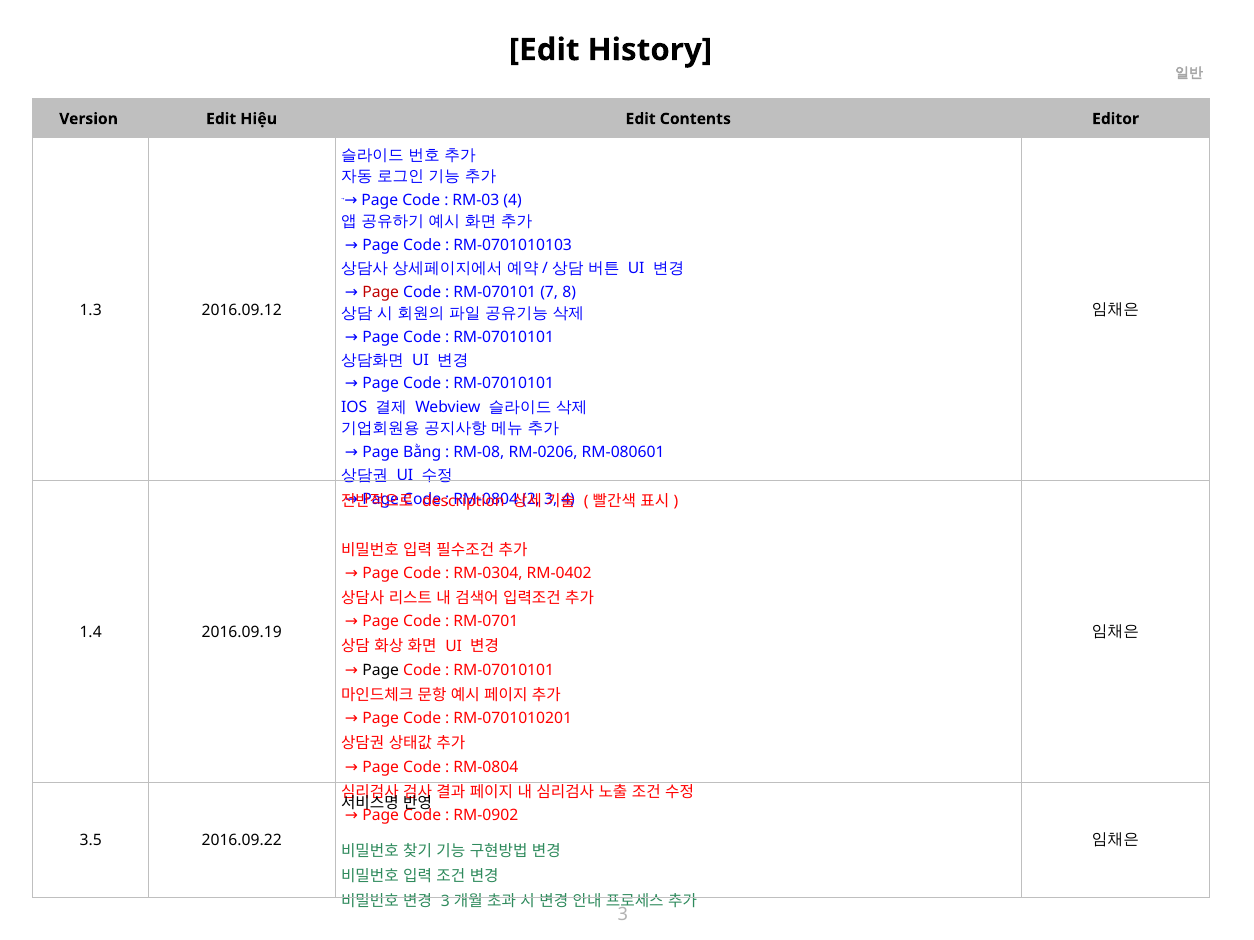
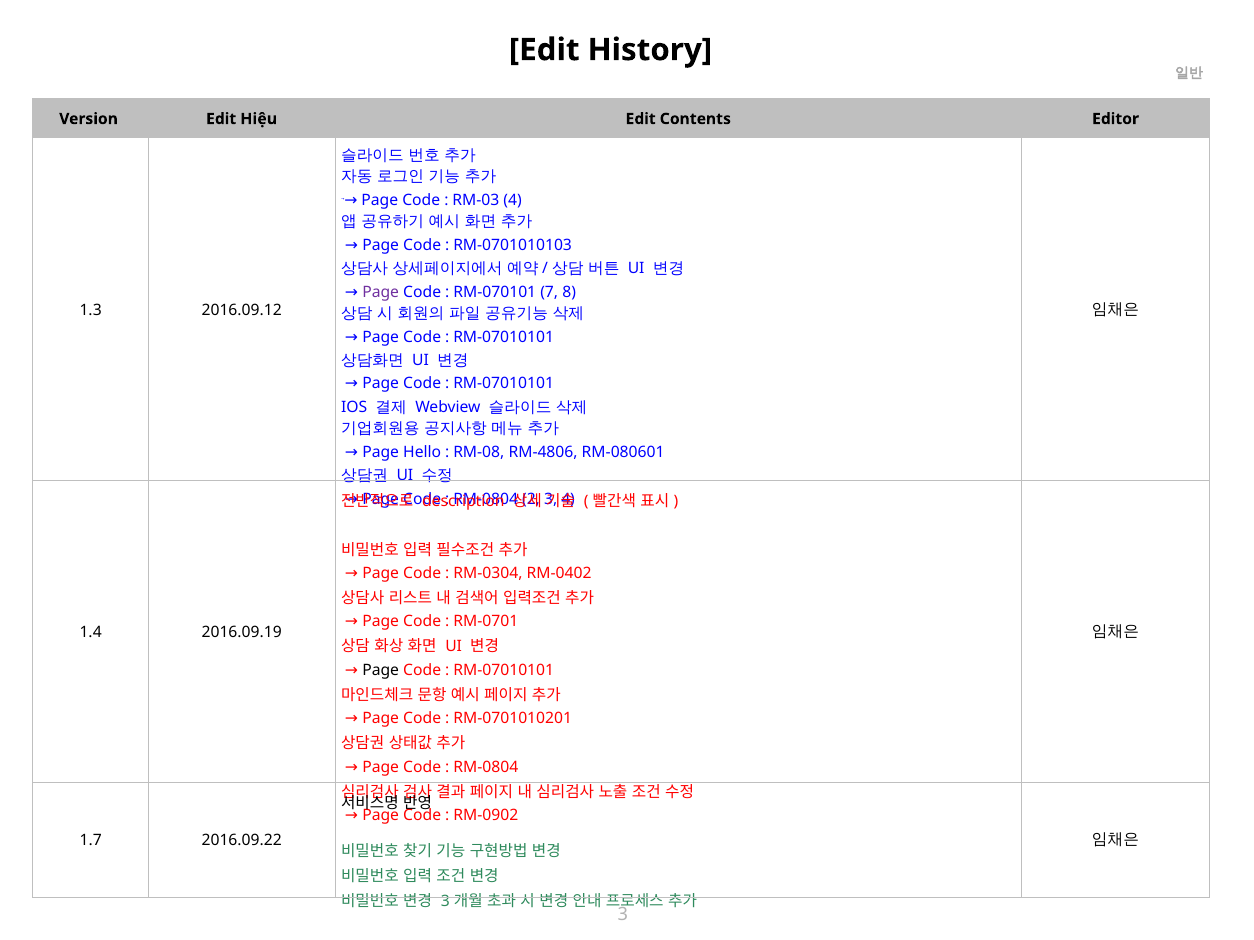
Page colour: red -> purple (381, 292)
Bằng: Bằng -> Hello (422, 452)
RM-0206: RM-0206 -> RM-4806 (543, 452)
3.5: 3.5 -> 1.7 (91, 841)
